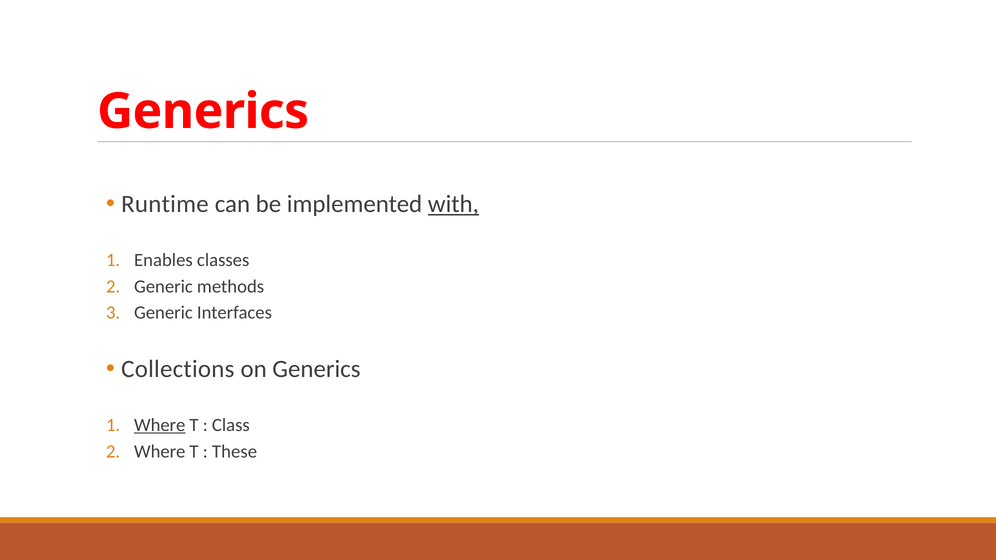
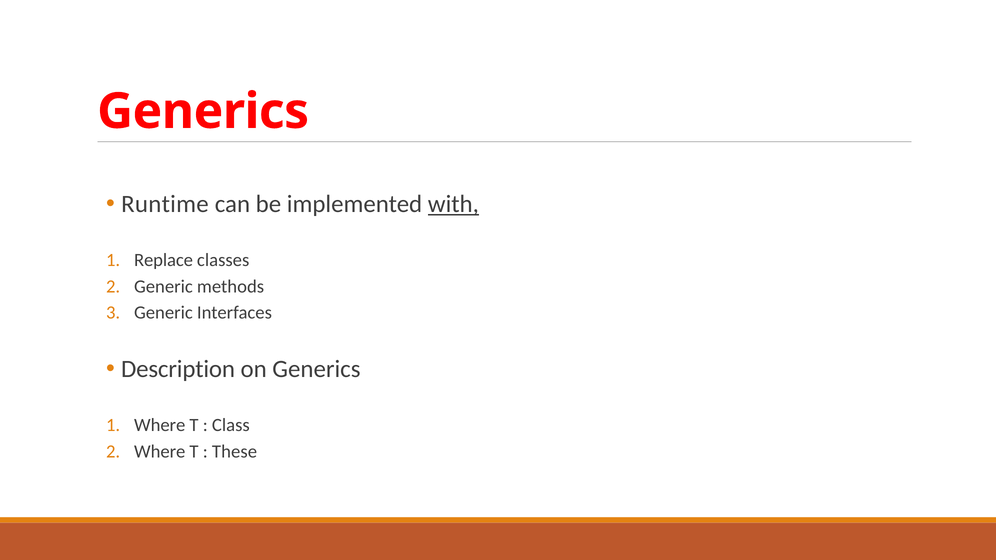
Enables: Enables -> Replace (164, 260)
Collections: Collections -> Description (178, 369)
Where underline: present -> none (160, 425)
